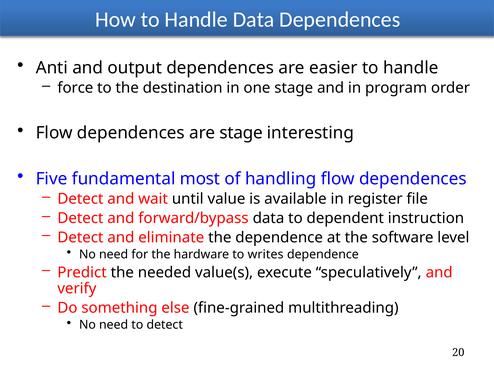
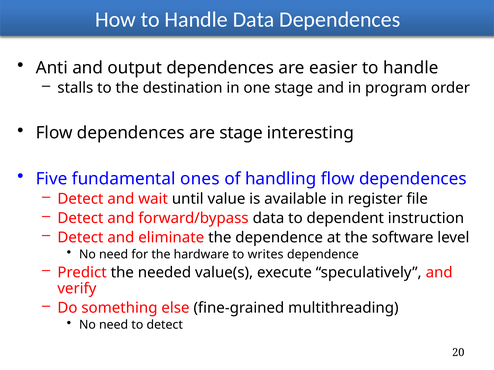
force: force -> stalls (75, 88)
most: most -> ones (200, 179)
